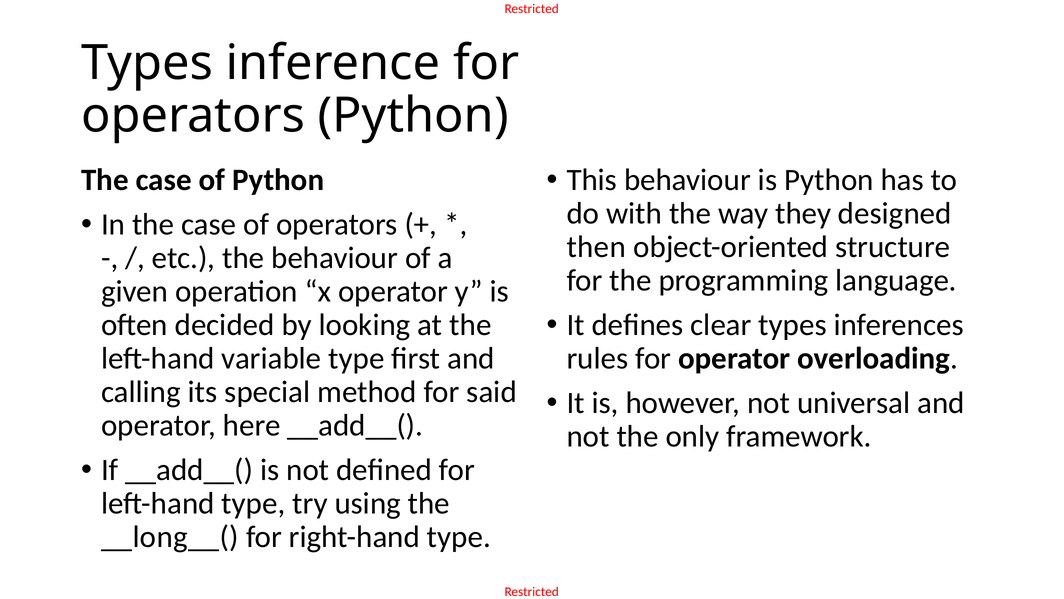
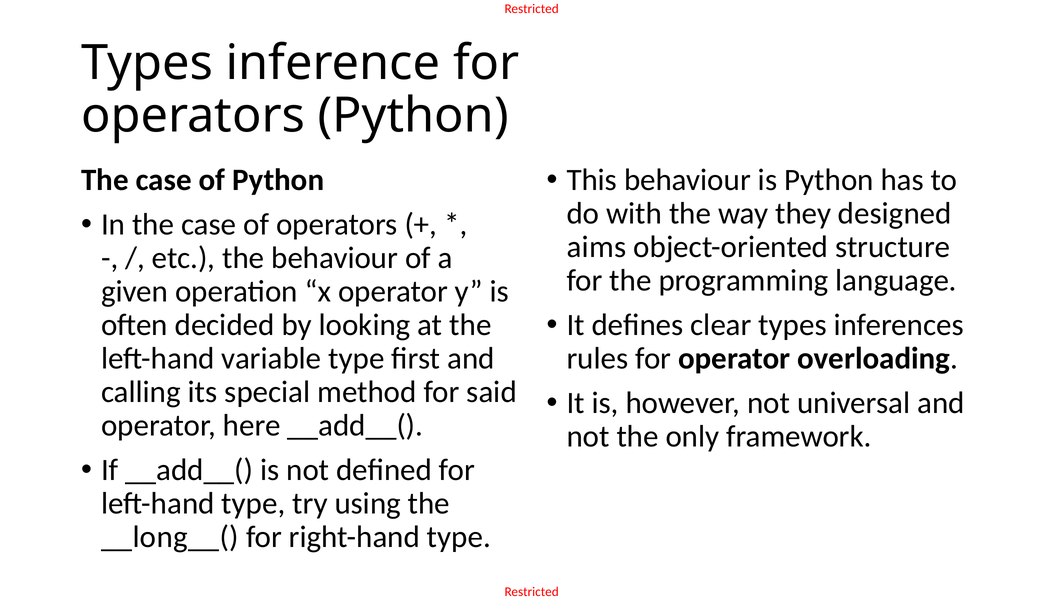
then: then -> aims (596, 247)
